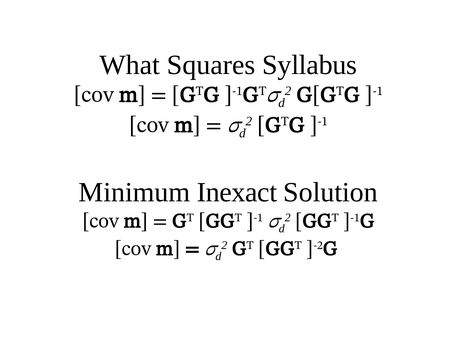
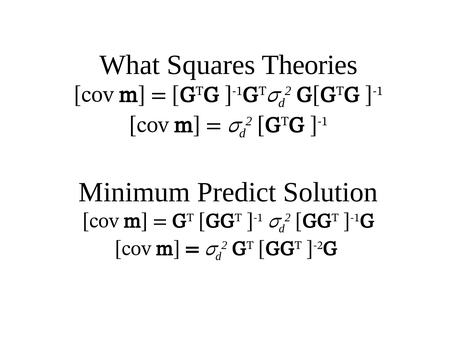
Syllabus: Syllabus -> Theories (310, 65)
Inexact: Inexact -> Predict (237, 193)
